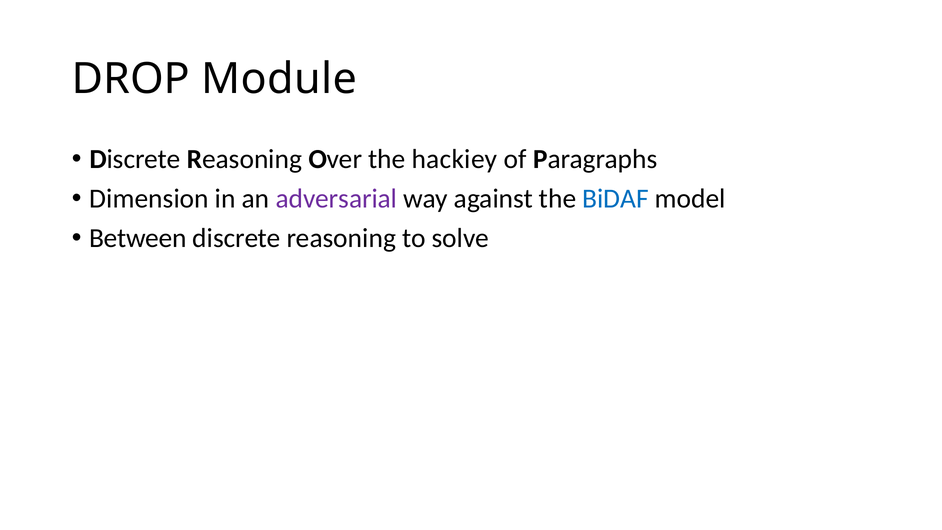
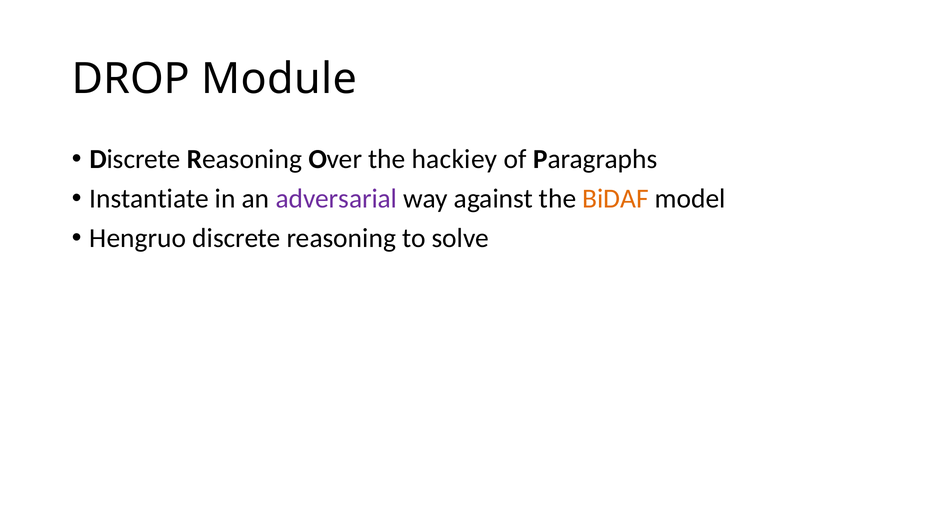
Dimension: Dimension -> Instantiate (149, 199)
BiDAF colour: blue -> orange (616, 199)
Between: Between -> Hengruo (138, 238)
